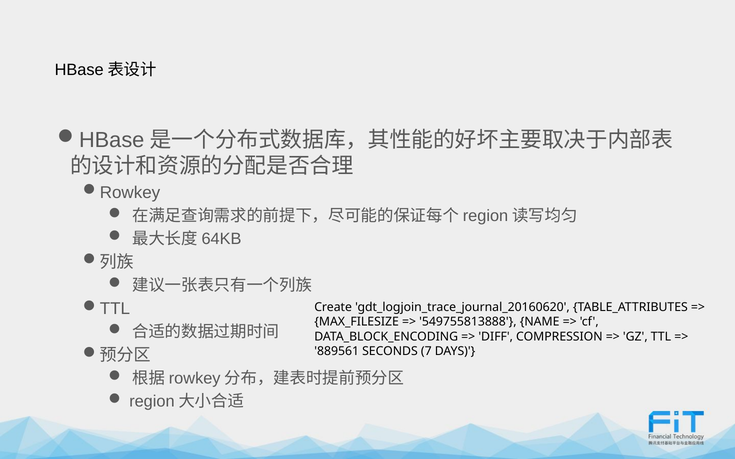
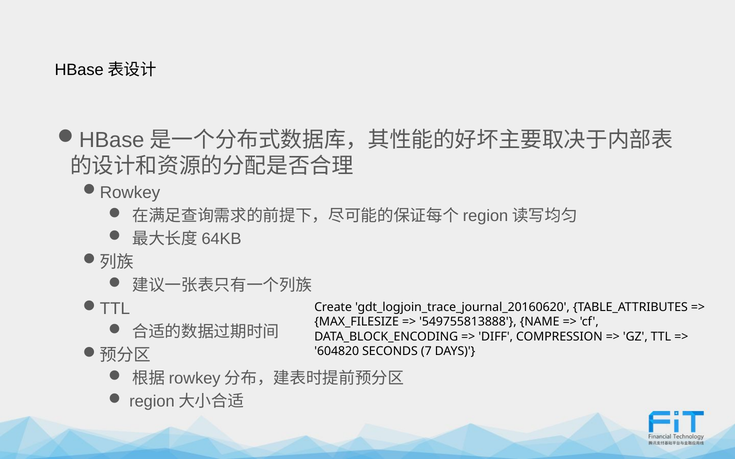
889561: 889561 -> 604820 (337, 351)
